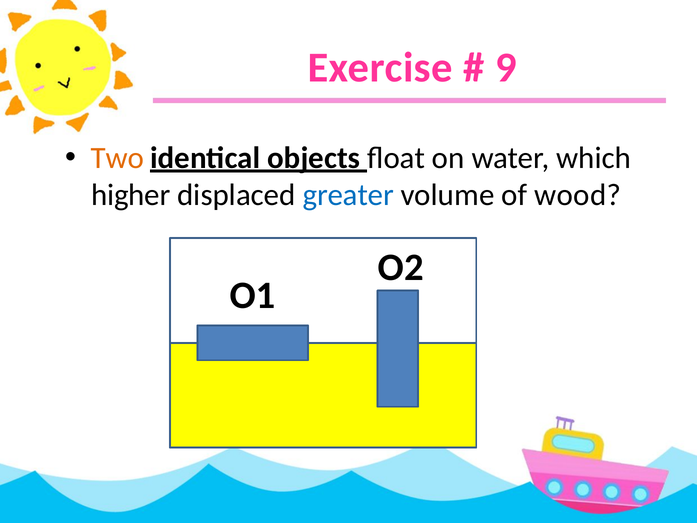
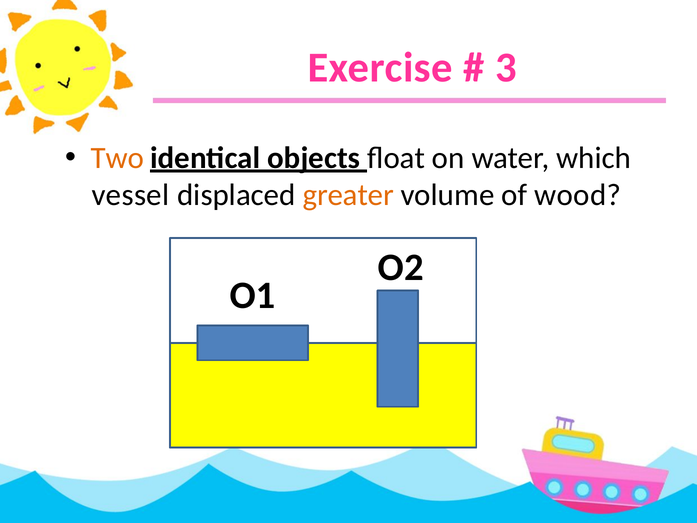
9: 9 -> 3 (506, 67)
higher: higher -> vessel (130, 195)
greater colour: blue -> orange (348, 195)
